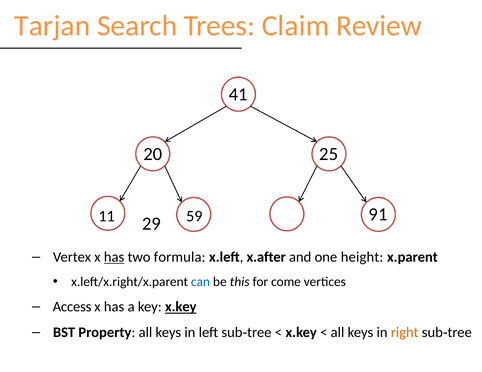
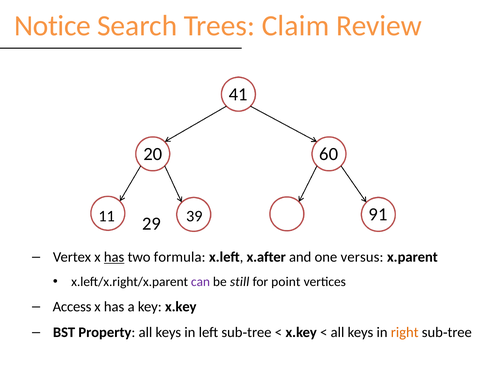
Tarjan: Tarjan -> Notice (52, 26)
25: 25 -> 60 (329, 154)
59: 59 -> 39 (194, 216)
height: height -> versus (362, 257)
can colour: blue -> purple (200, 282)
this: this -> still (240, 282)
come: come -> point (286, 282)
x.key underline: present -> none (181, 307)
